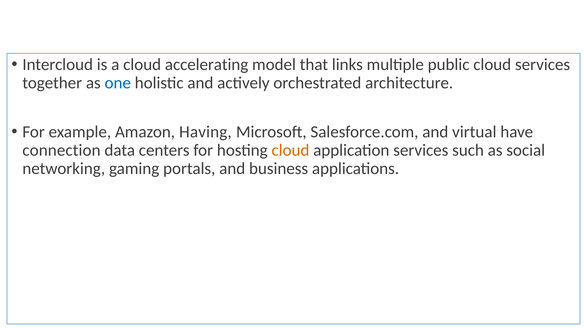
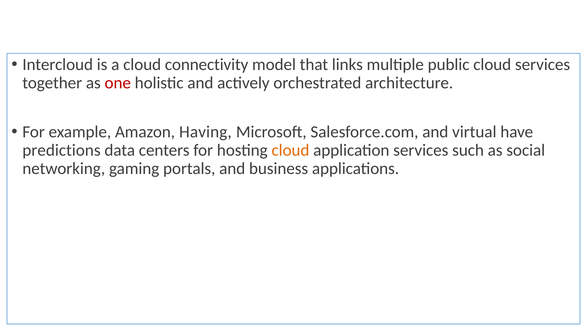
accelerating: accelerating -> connectivity (207, 65)
one colour: blue -> red (118, 83)
connection: connection -> predictions (61, 150)
